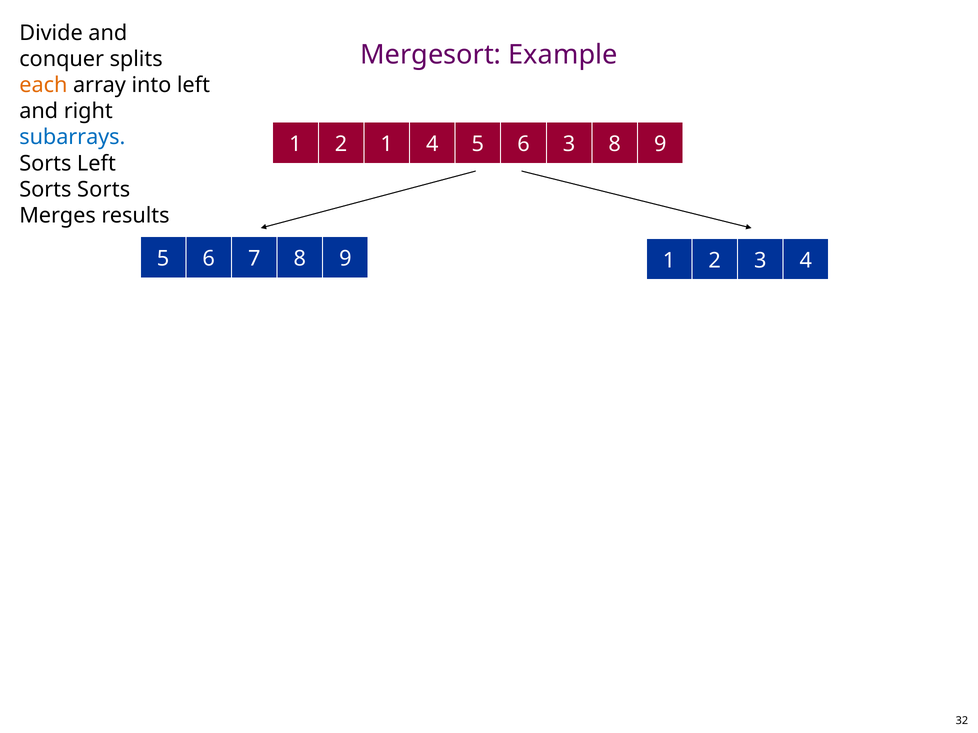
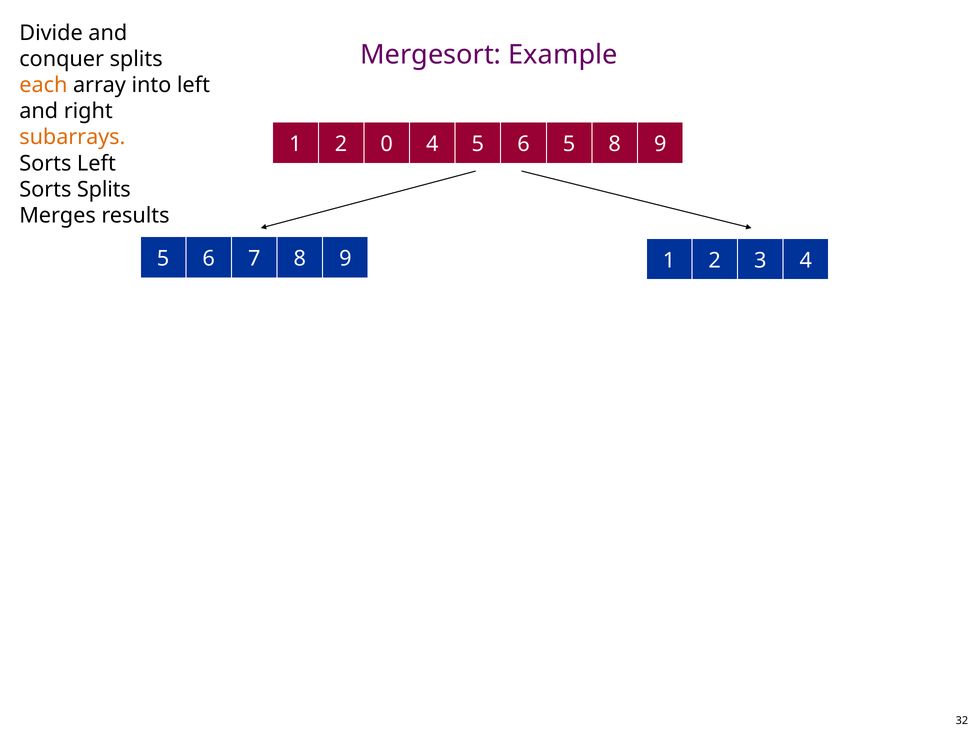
subarrays colour: blue -> orange (72, 137)
2 1: 1 -> 0 (387, 144)
6 3: 3 -> 5 (569, 144)
Sorts Sorts: Sorts -> Splits (104, 190)
